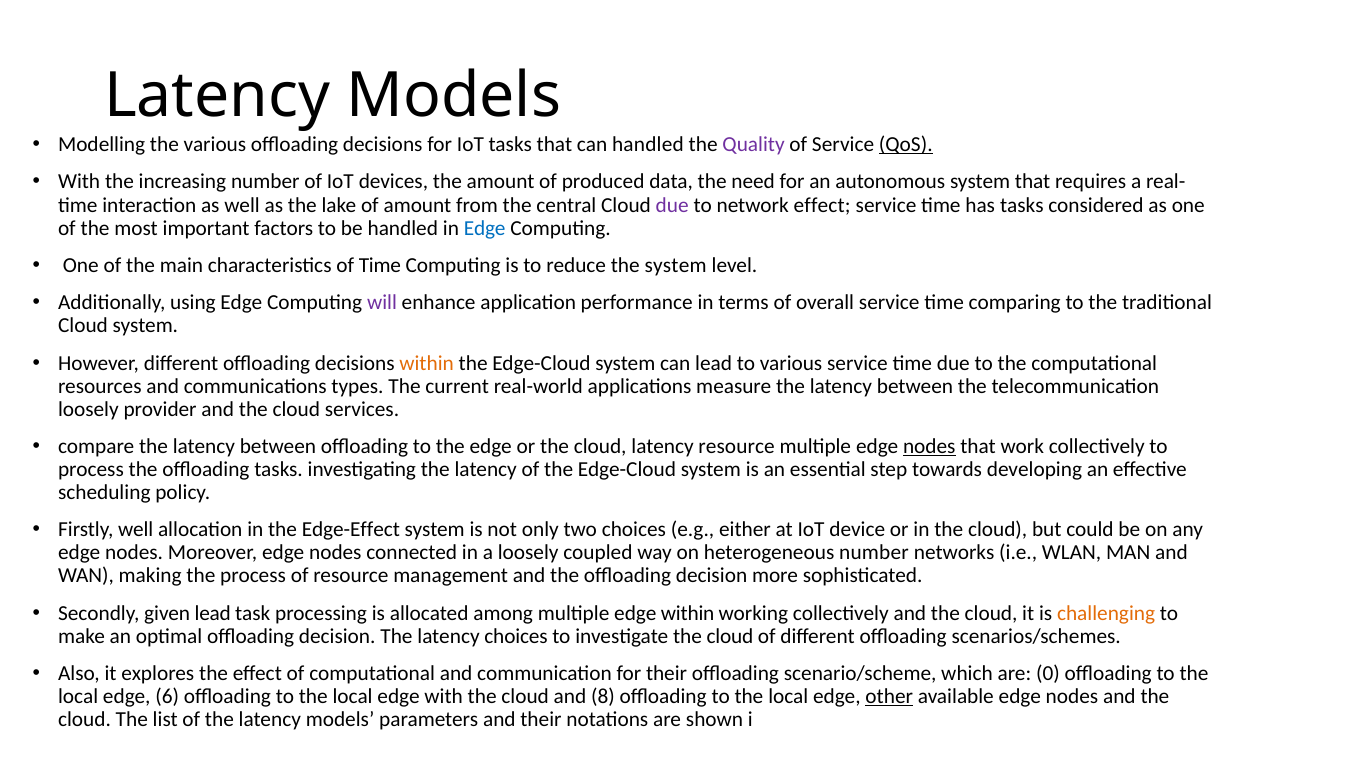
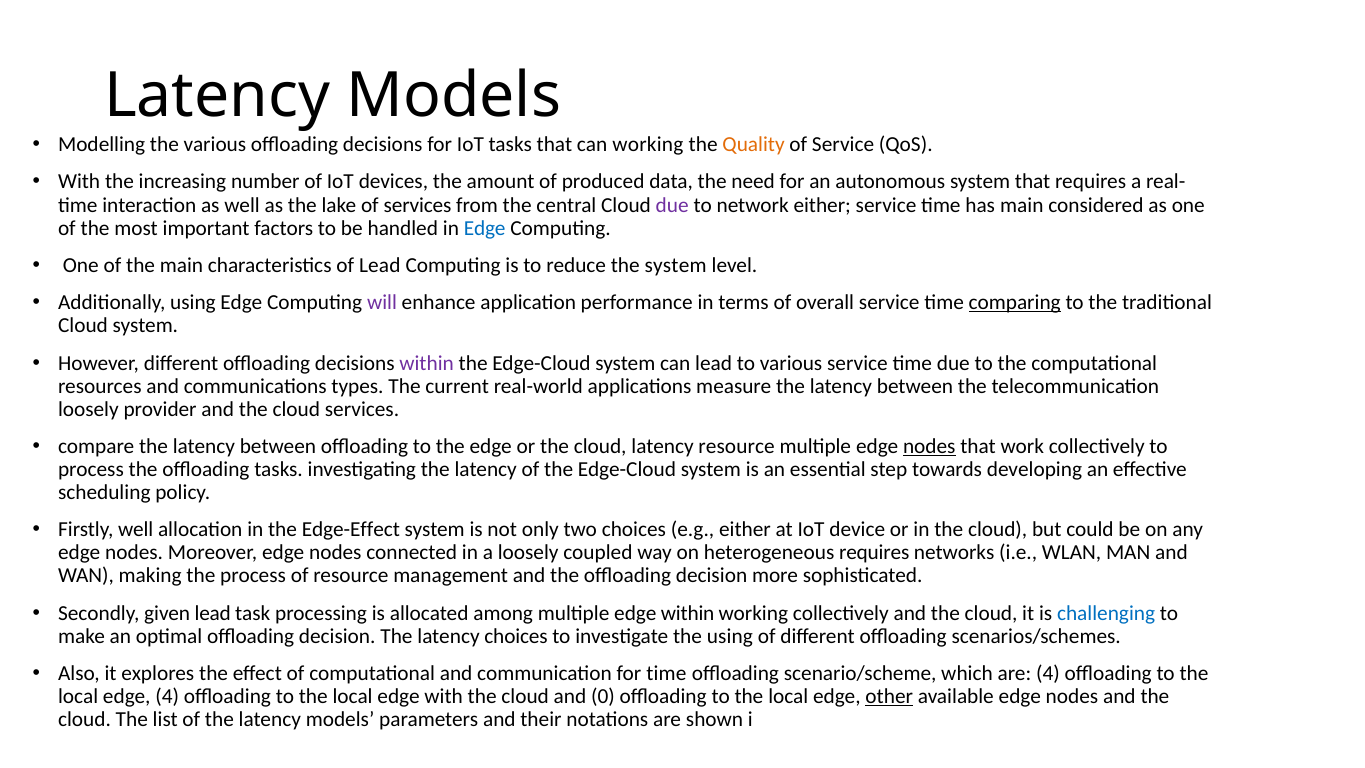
can handled: handled -> working (648, 145)
Quality colour: purple -> orange (754, 145)
QoS underline: present -> none (906, 145)
of amount: amount -> services (418, 205)
network effect: effect -> either (822, 205)
has tasks: tasks -> main (1022, 205)
of Time: Time -> Lead (380, 265)
comparing underline: none -> present (1015, 303)
within colour: orange -> purple (427, 363)
heterogeneous number: number -> requires (874, 553)
challenging colour: orange -> blue (1106, 613)
investigate the cloud: cloud -> using (730, 636)
for their: their -> time (666, 673)
are 0: 0 -> 4 (1048, 673)
edge 6: 6 -> 4 (167, 696)
8: 8 -> 0 (603, 696)
